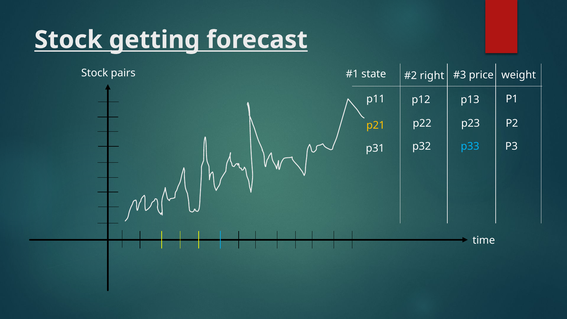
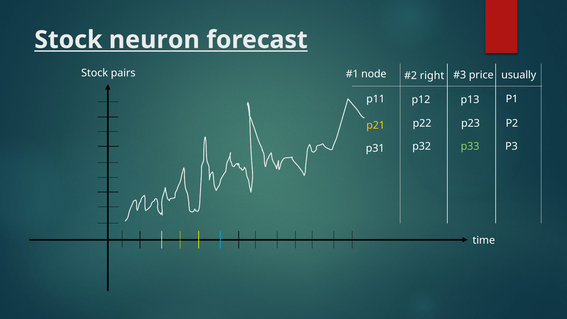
getting: getting -> neuron (154, 40)
state: state -> node (374, 74)
weight: weight -> usually (519, 75)
p33 colour: light blue -> light green (470, 146)
